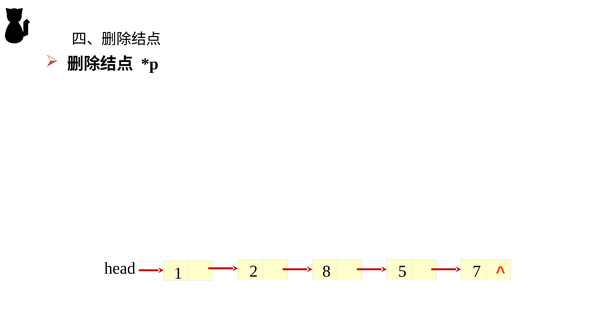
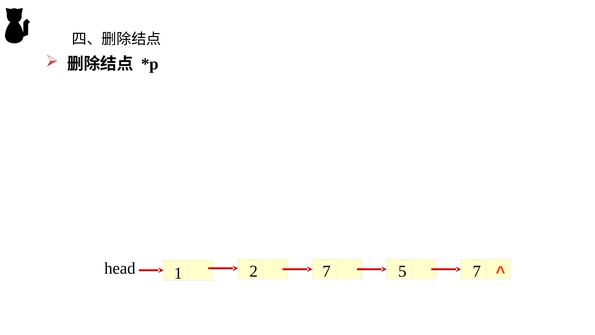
head 8: 8 -> 7 (327, 271)
